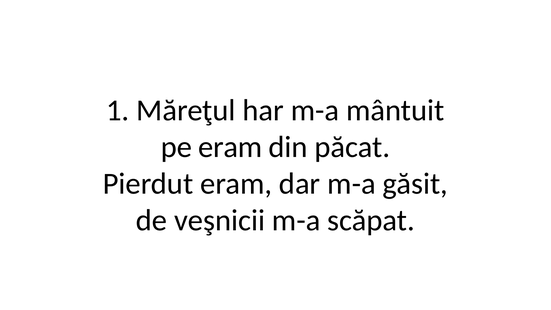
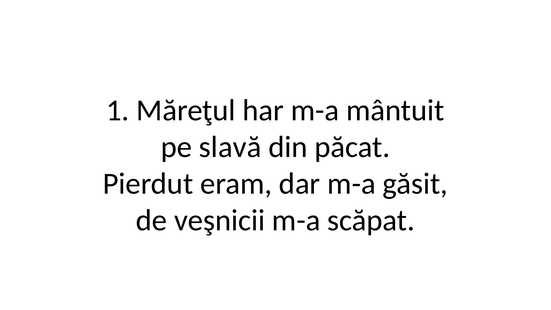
pe eram: eram -> slavă (230, 147)
